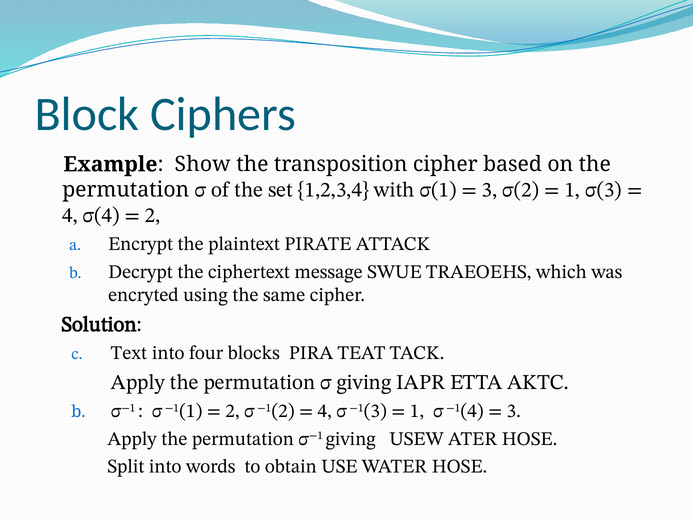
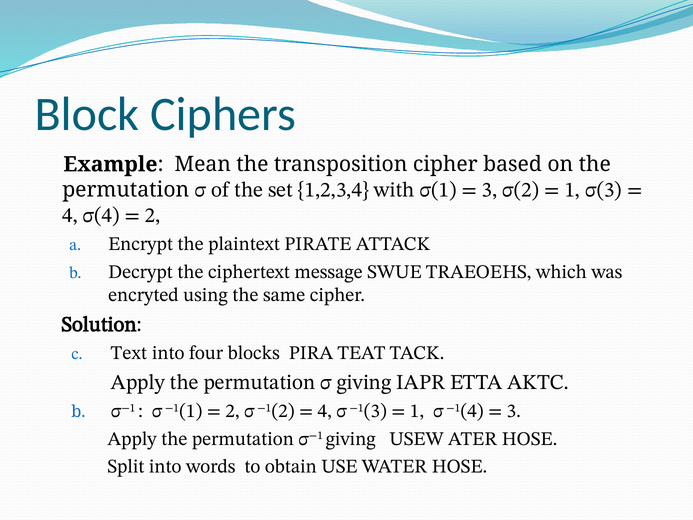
Show: Show -> Mean (203, 164)
